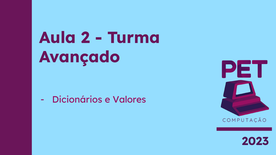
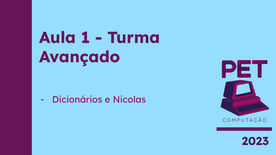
2: 2 -> 1 (85, 38)
Valores: Valores -> Nicolas (129, 100)
